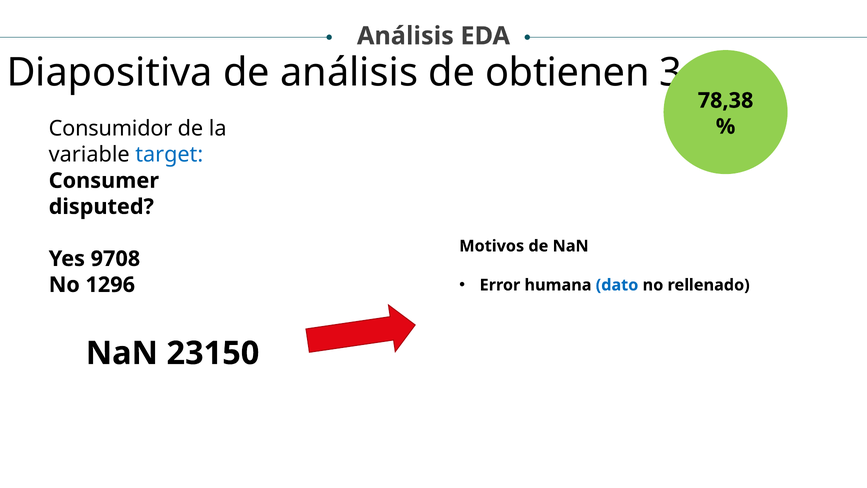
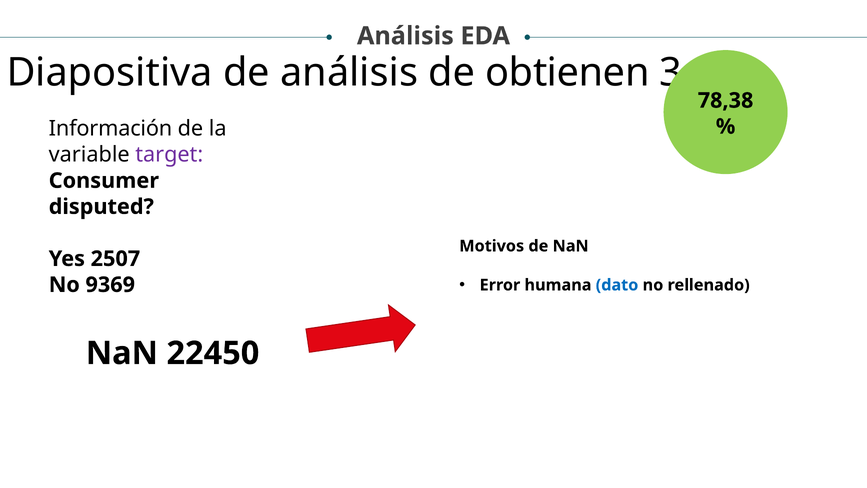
Consumidor: Consumidor -> Información (110, 129)
target colour: blue -> purple (169, 155)
9708: 9708 -> 2507 (115, 259)
1296: 1296 -> 9369 (110, 285)
23150: 23150 -> 22450 (213, 353)
